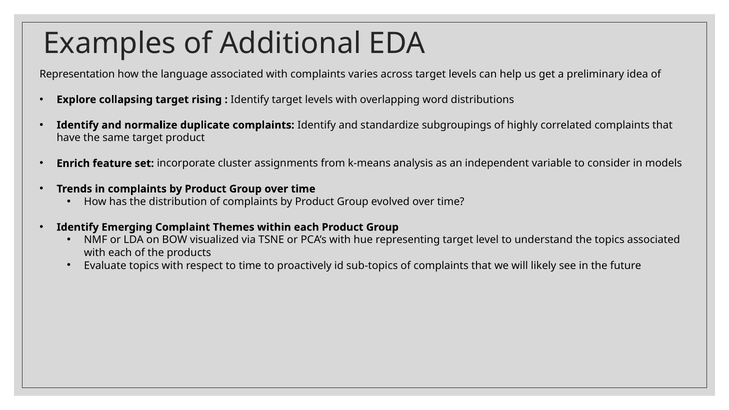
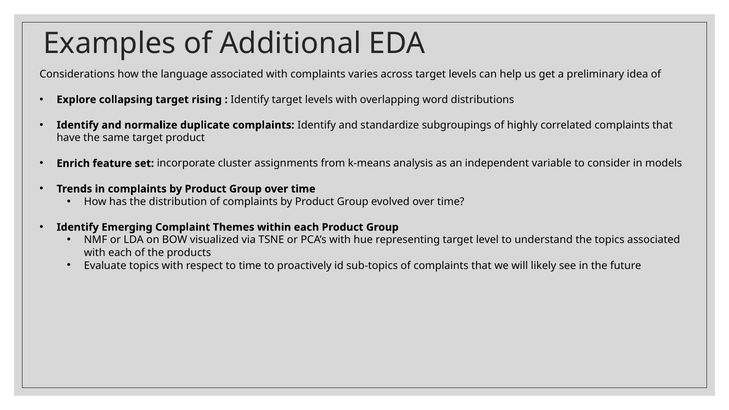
Representation: Representation -> Considerations (77, 74)
